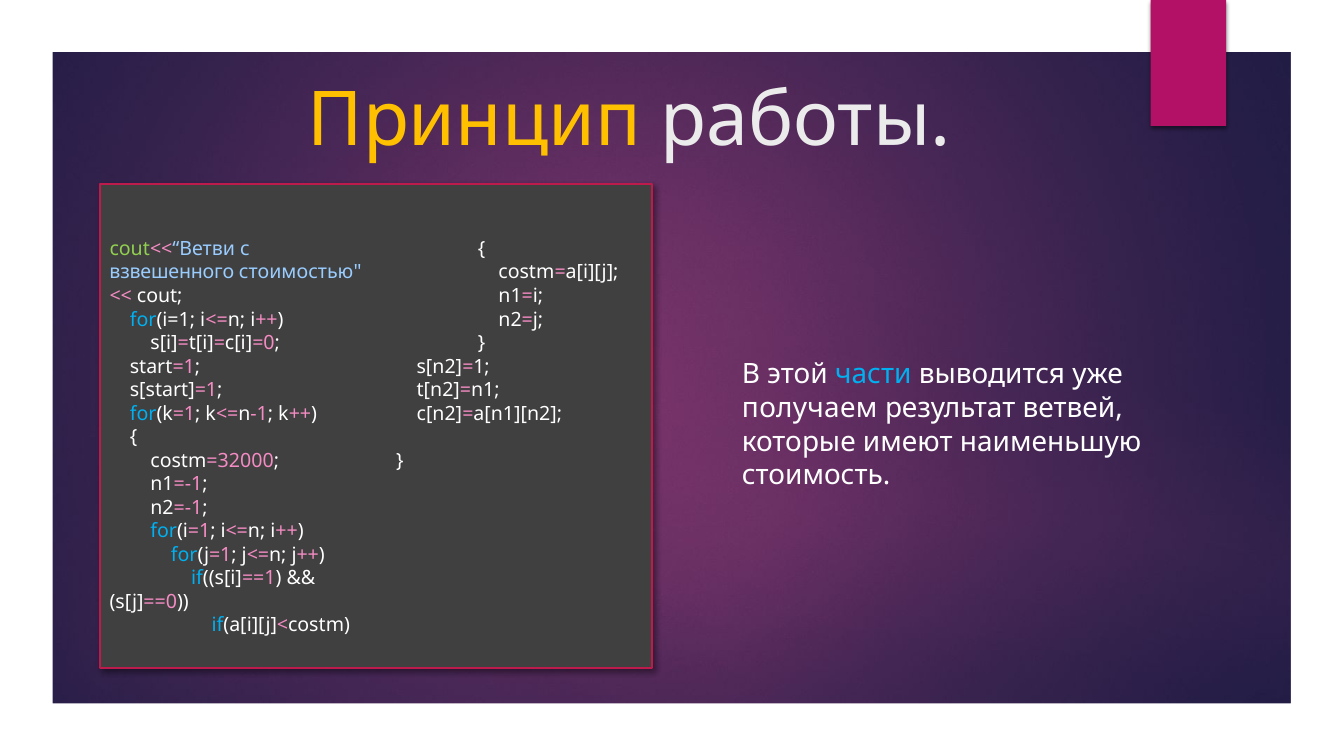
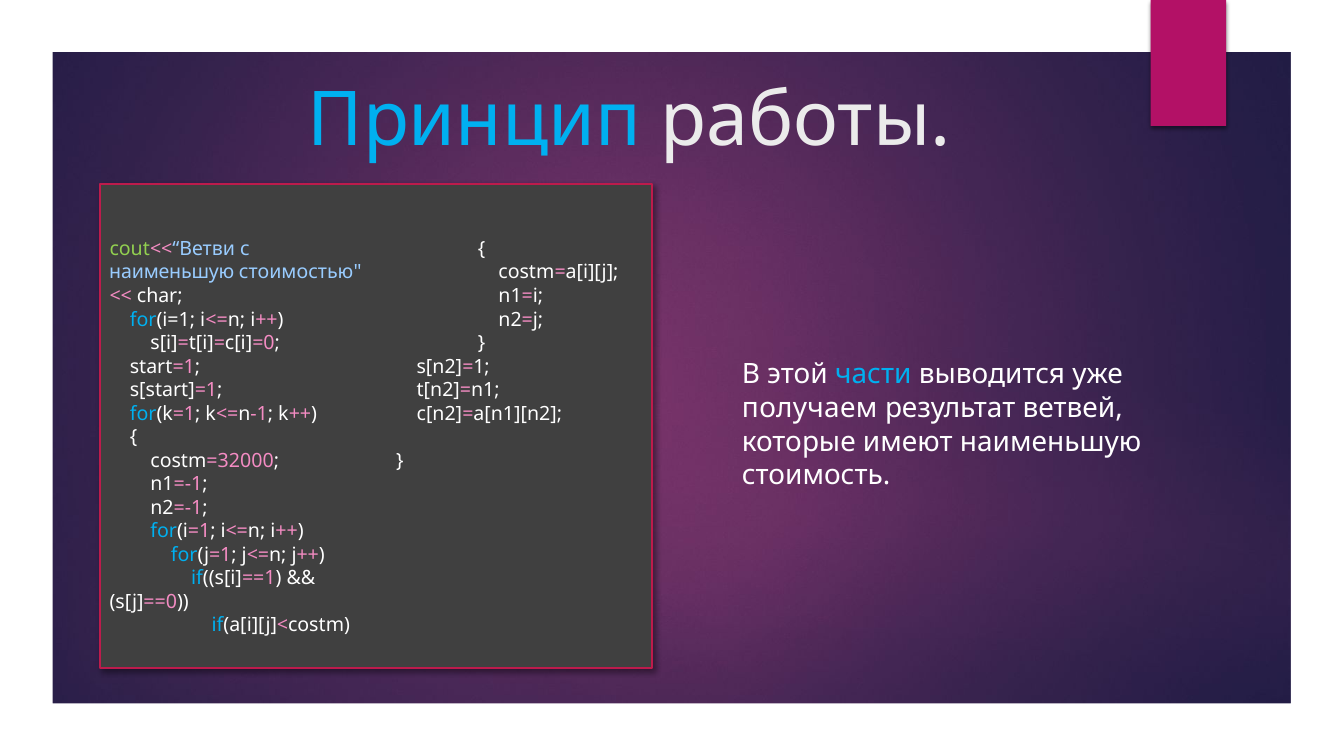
Принцип colour: yellow -> light blue (474, 120)
взвешенного: взвешенного -> наименьшую (172, 273)
cout: cout -> char (160, 296)
